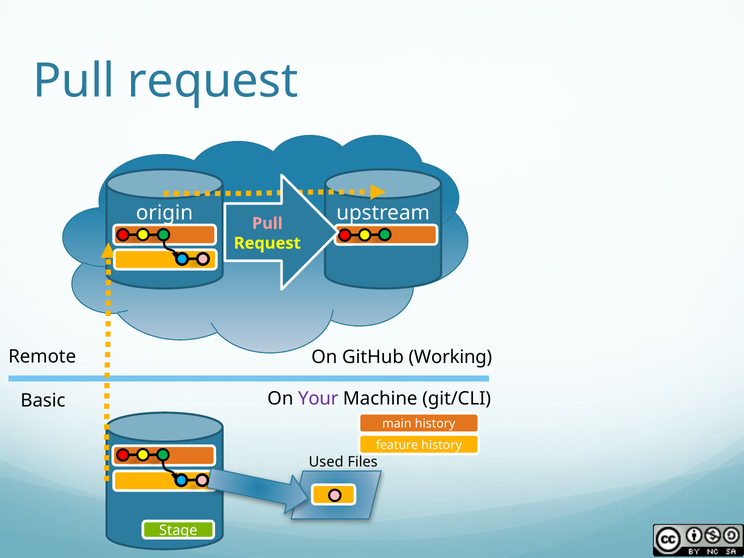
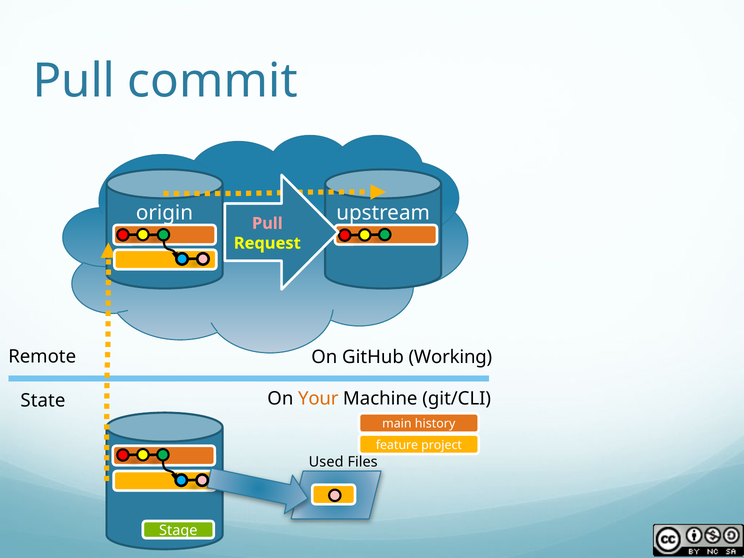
request: request -> commit (213, 81)
Your colour: purple -> orange (318, 398)
Basic: Basic -> State (43, 401)
feature history: history -> project (442, 445)
